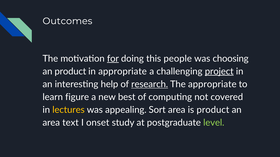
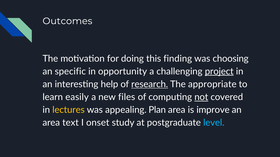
for underline: present -> none (113, 59)
people: people -> finding (178, 59)
an product: product -> specific (70, 72)
in appropriate: appropriate -> opportunity (123, 72)
figure: figure -> easily (77, 97)
best: best -> files (127, 97)
not underline: none -> present (201, 97)
Sort: Sort -> Plan (157, 110)
is product: product -> improve (213, 110)
level colour: light green -> light blue (214, 123)
